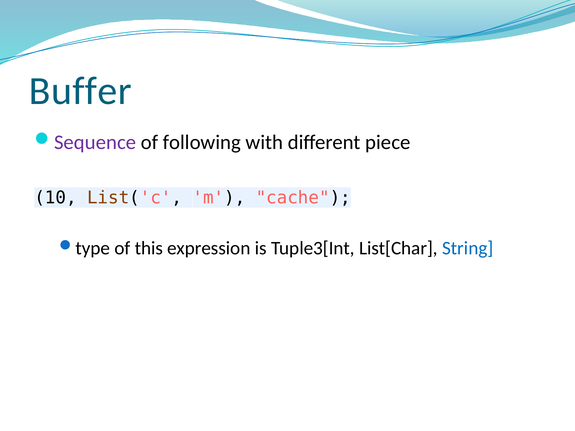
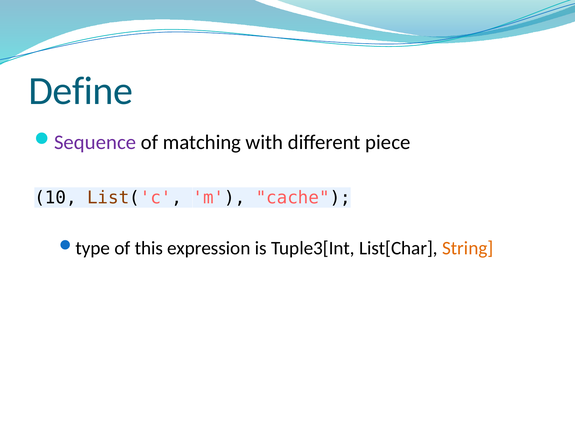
Buffer: Buffer -> Define (81, 91)
following: following -> matching (202, 143)
String colour: blue -> orange (468, 248)
